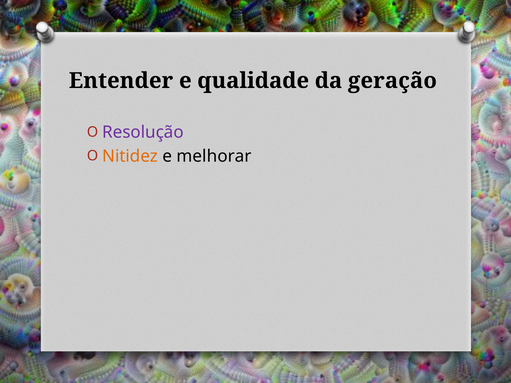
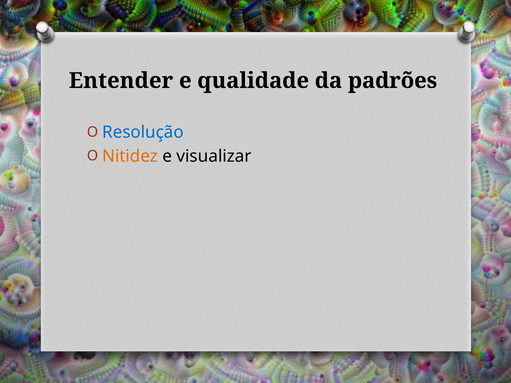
geração: geração -> padrões (393, 81)
Resolução colour: purple -> blue (143, 132)
melhorar: melhorar -> visualizar (214, 156)
